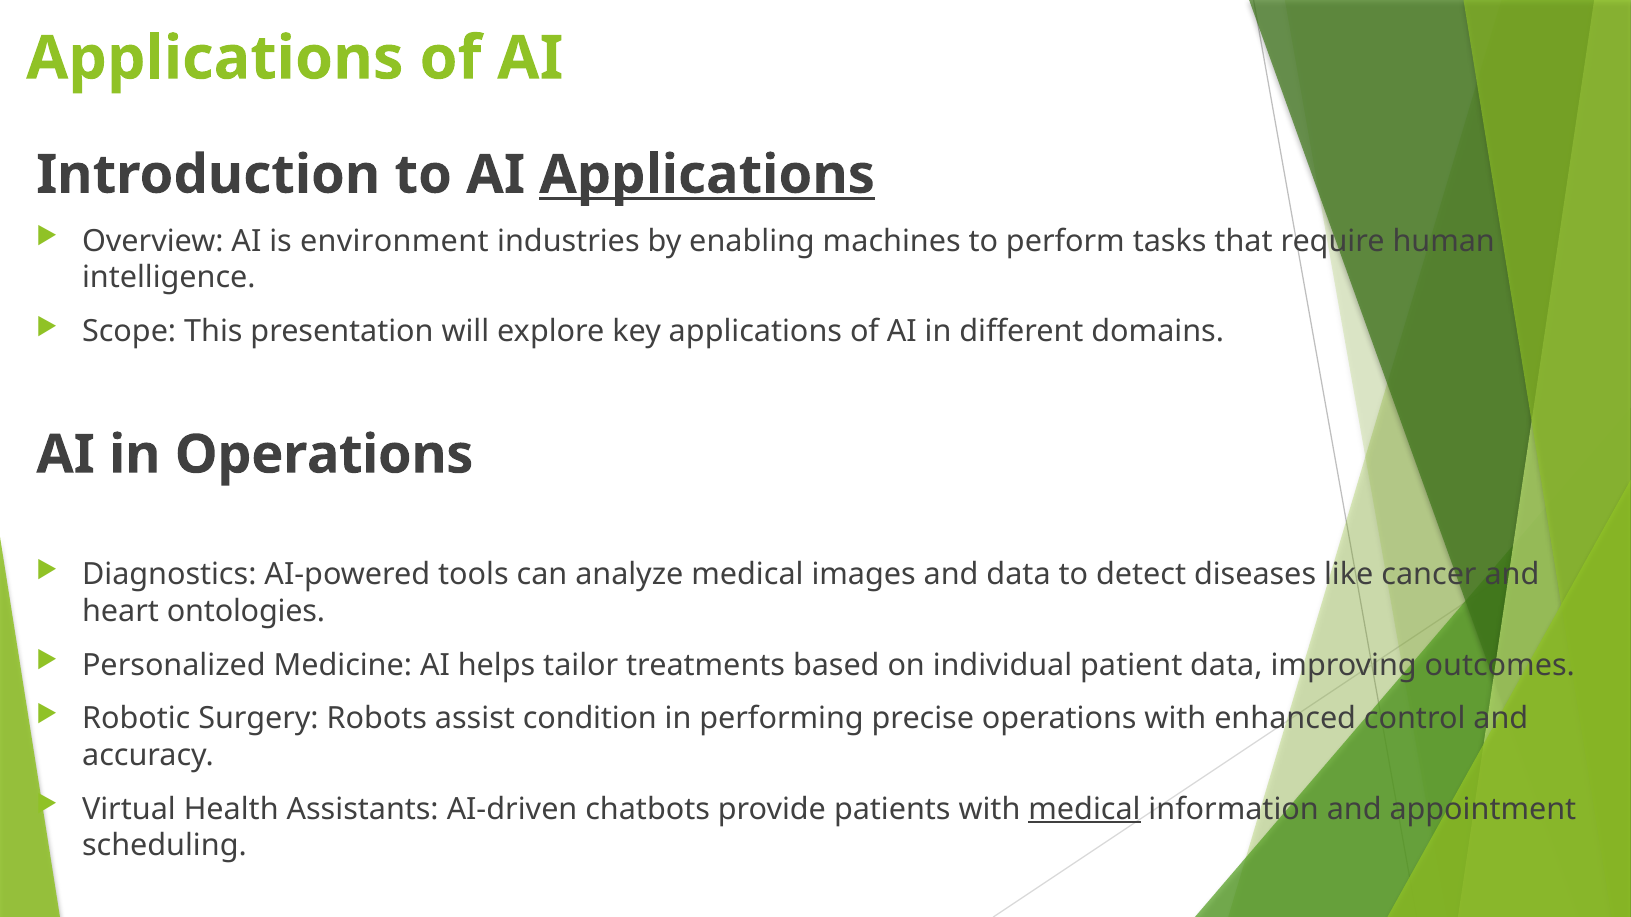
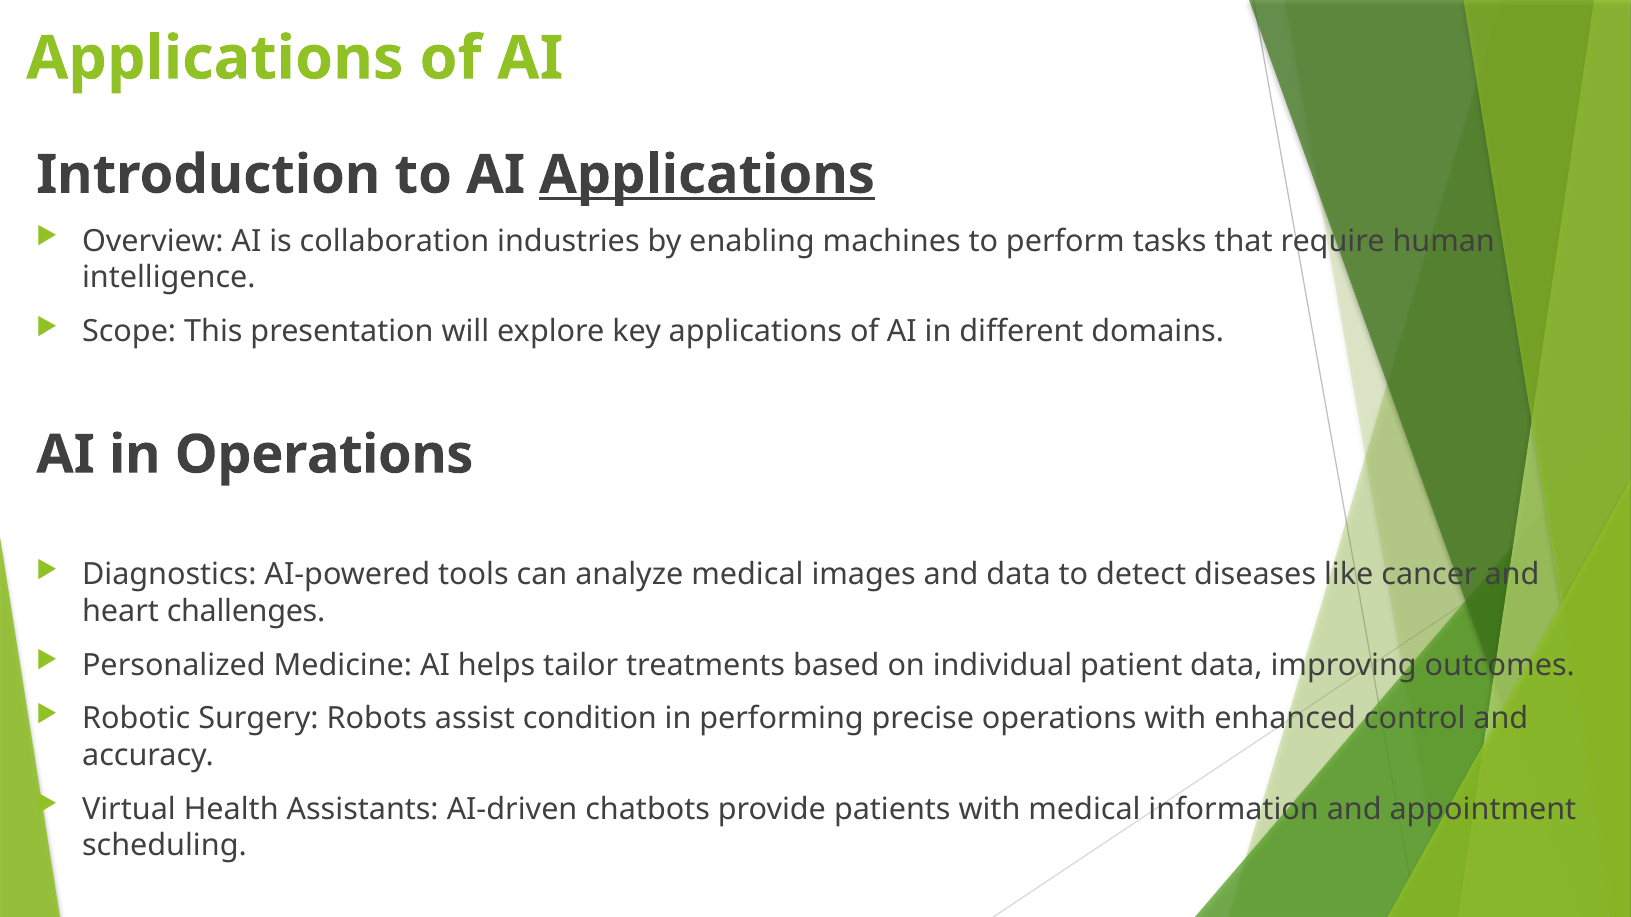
environment: environment -> collaboration (394, 241)
ontologies: ontologies -> challenges (246, 612)
medical underline: present -> none (1085, 809)
